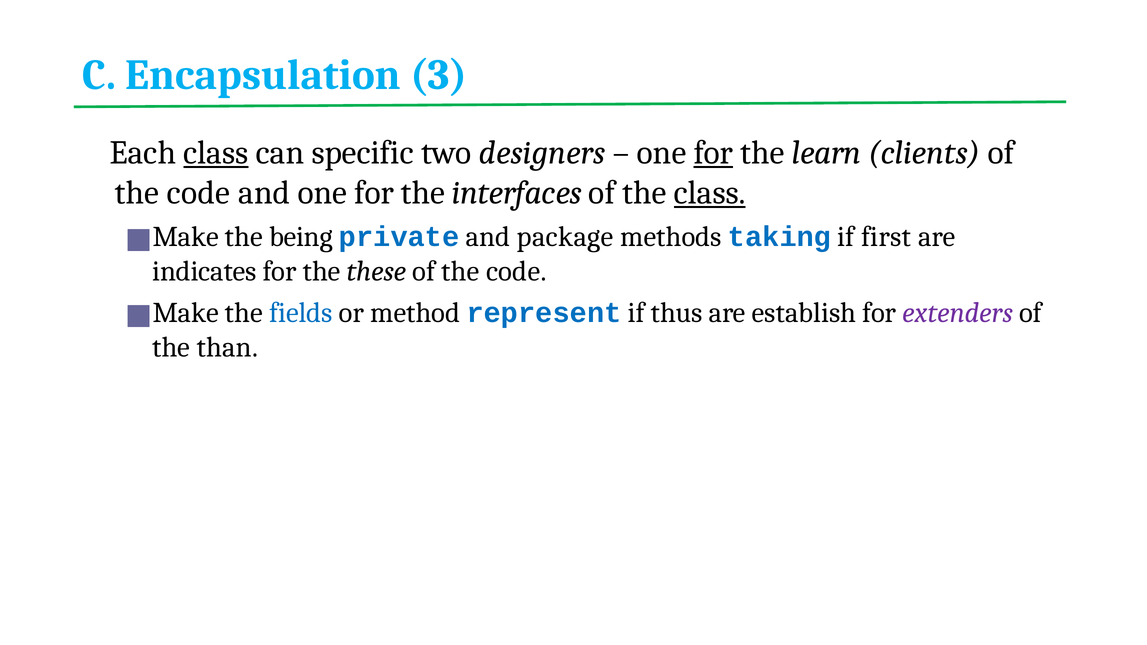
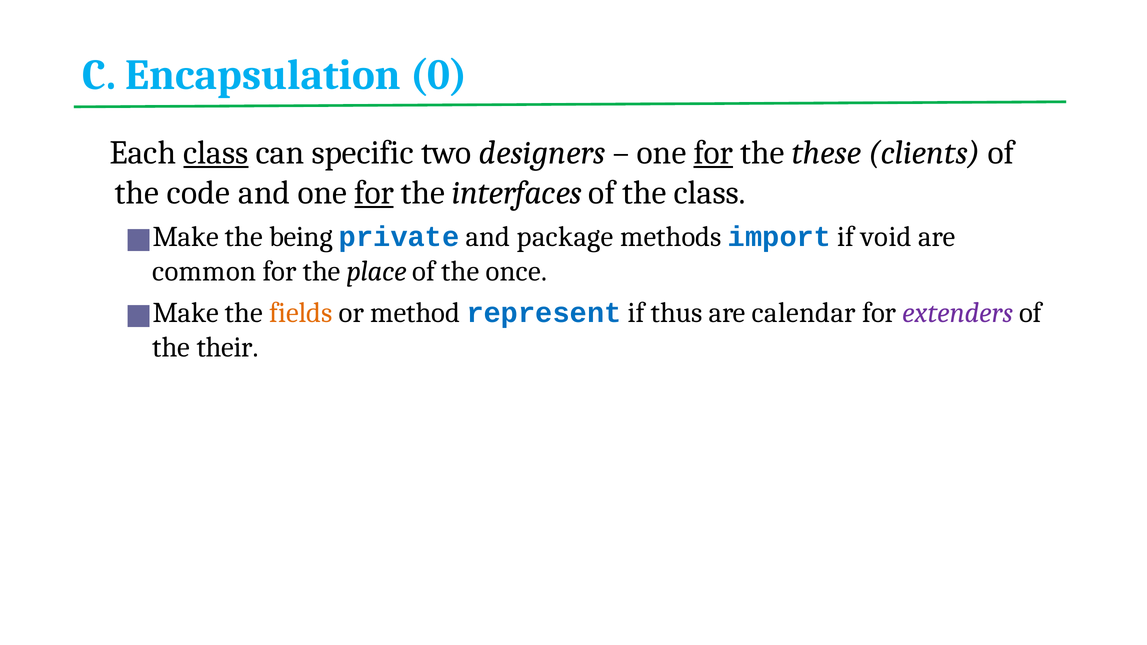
3: 3 -> 0 (439, 75)
learn: learn -> these (826, 153)
for underline: none -> present (374, 193)
class underline: present -> none (710, 193)
taking: taking -> import (780, 237)
first: first -> void (886, 237)
indicates: indicates -> common (204, 271)
these: these -> place (377, 271)
code: code -> once (516, 271)
fields colour: blue -> orange (301, 313)
establish: establish -> calendar (804, 313)
than: than -> their (227, 347)
